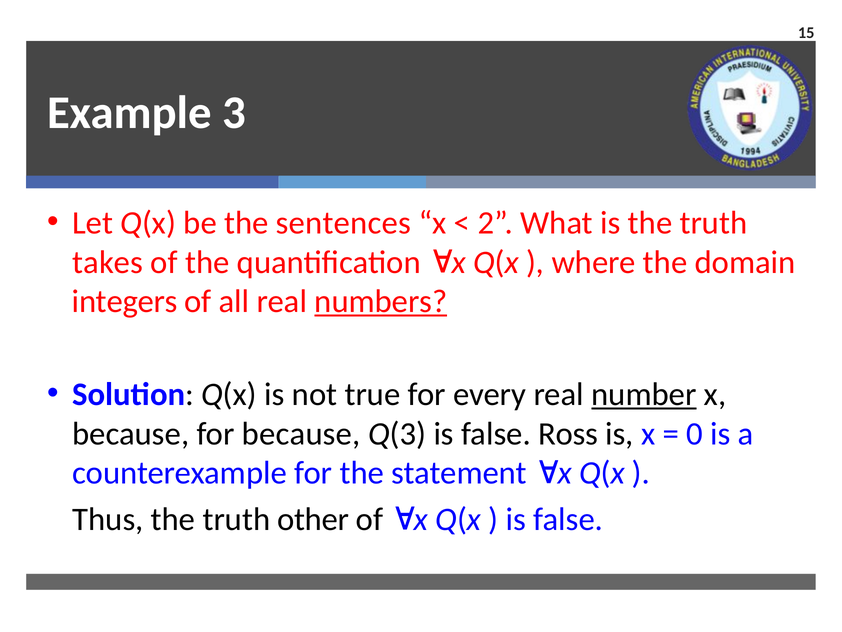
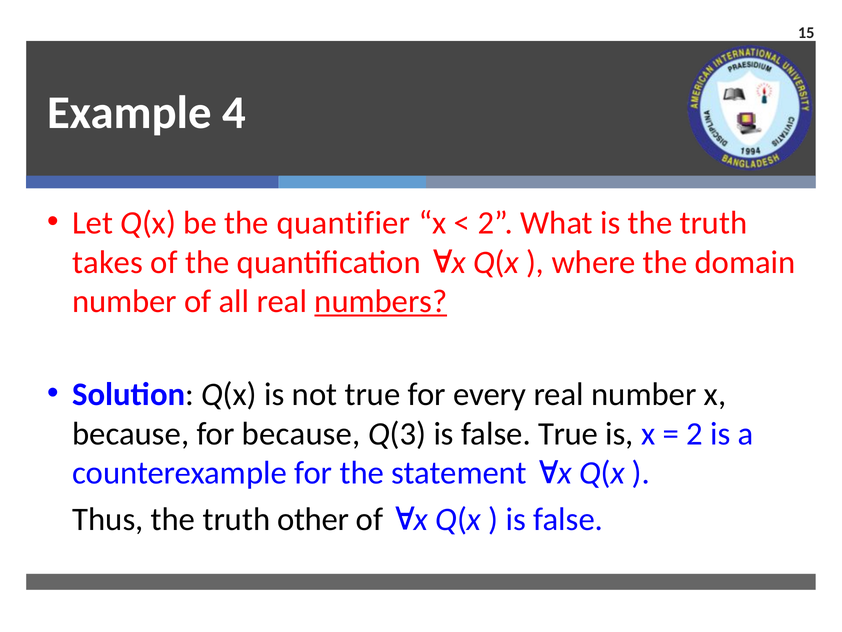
3: 3 -> 4 (234, 113)
sentences: sentences -> quantifier (343, 223)
integers: integers -> number (125, 301)
number underline: present -> none (644, 394)
false Ross: Ross -> True (568, 433)
0: 0 -> 2 (695, 433)
